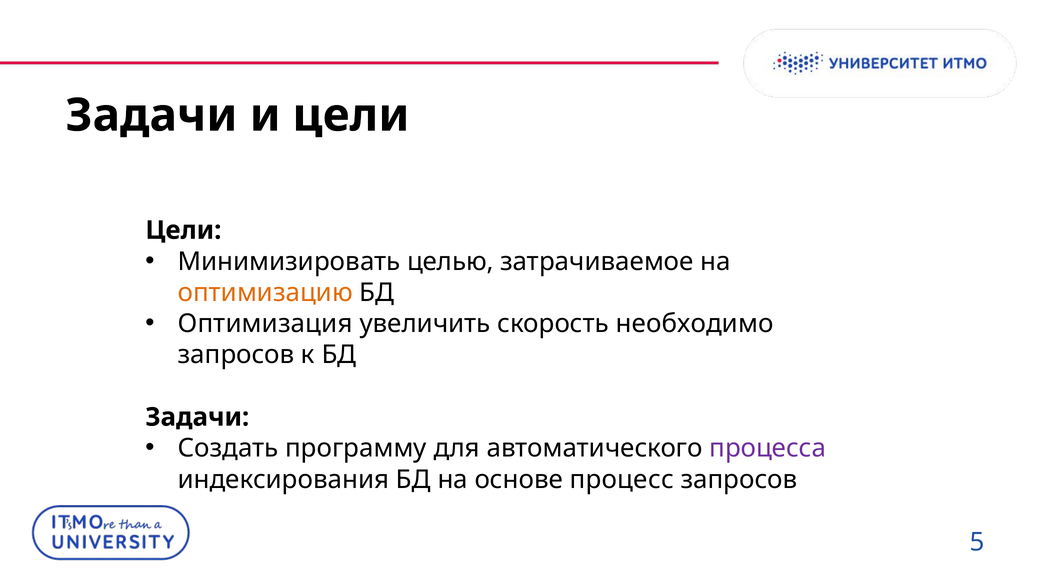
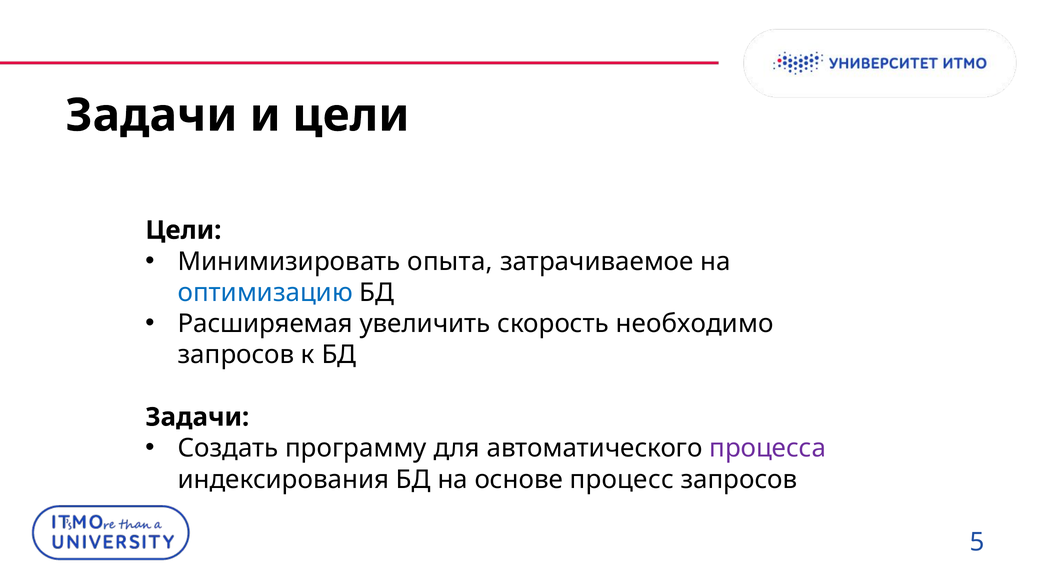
целью: целью -> опыта (450, 261)
оптимизацию colour: orange -> blue (265, 293)
Оптимизация: Оптимизация -> Расширяемая (265, 324)
